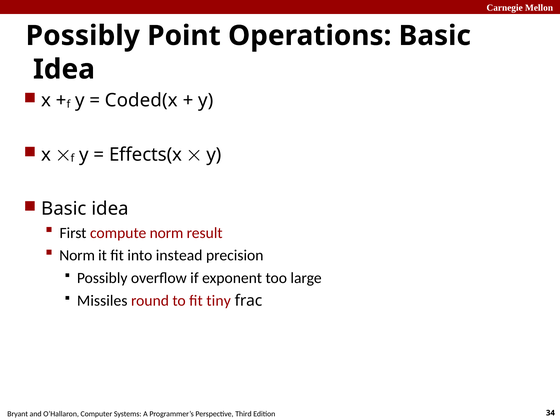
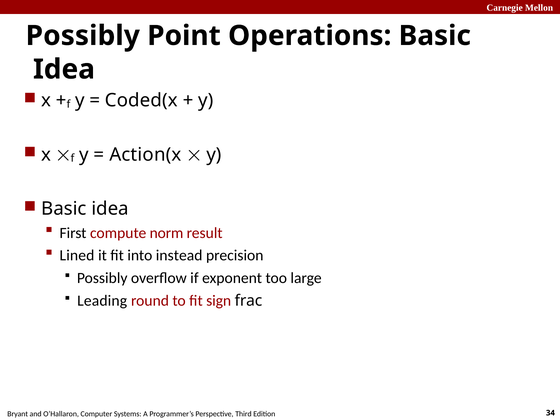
Effects(x: Effects(x -> Action(x (145, 155)
Norm: Norm -> Lined (77, 255)
Missiles: Missiles -> Leading (102, 301)
tiny: tiny -> sign (219, 301)
